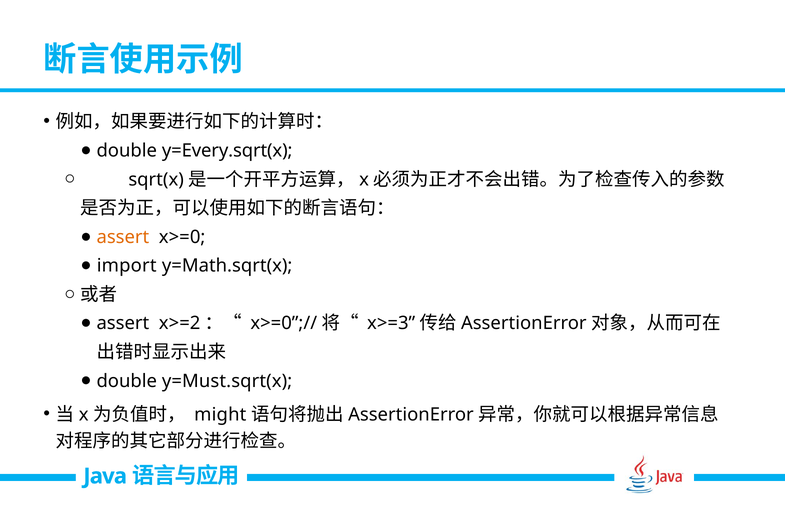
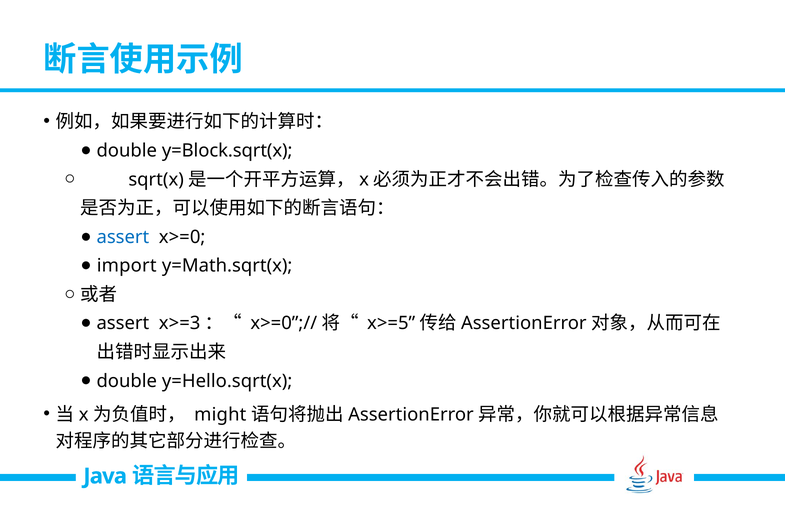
y=Every.sqrt(x: y=Every.sqrt(x -> y=Block.sqrt(x (227, 151)
assert colour: orange -> blue (123, 237)
x>=2: x>=2 -> x>=3 (180, 324)
x>=3: x>=3 -> x>=5 (391, 324)
y=Must.sqrt(x: y=Must.sqrt(x -> y=Hello.sqrt(x (227, 381)
